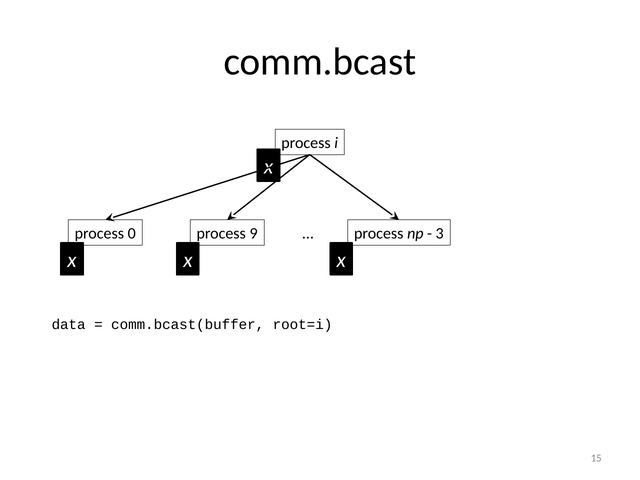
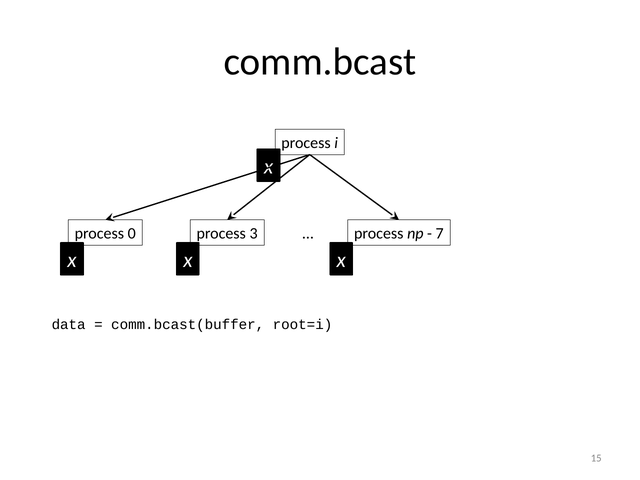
9: 9 -> 3 (254, 234)
3: 3 -> 7 (440, 234)
